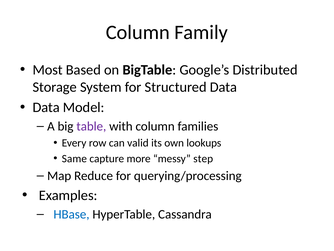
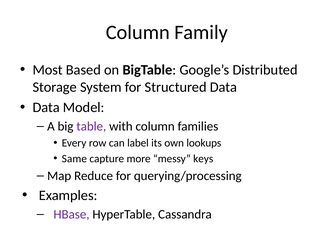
valid: valid -> label (138, 143)
step: step -> keys (203, 158)
HBase colour: blue -> purple (71, 214)
